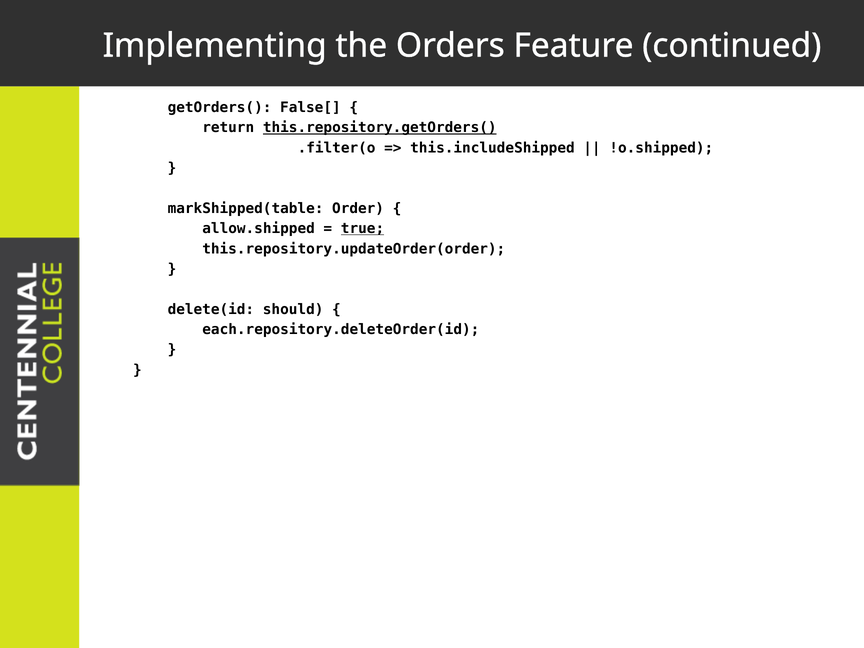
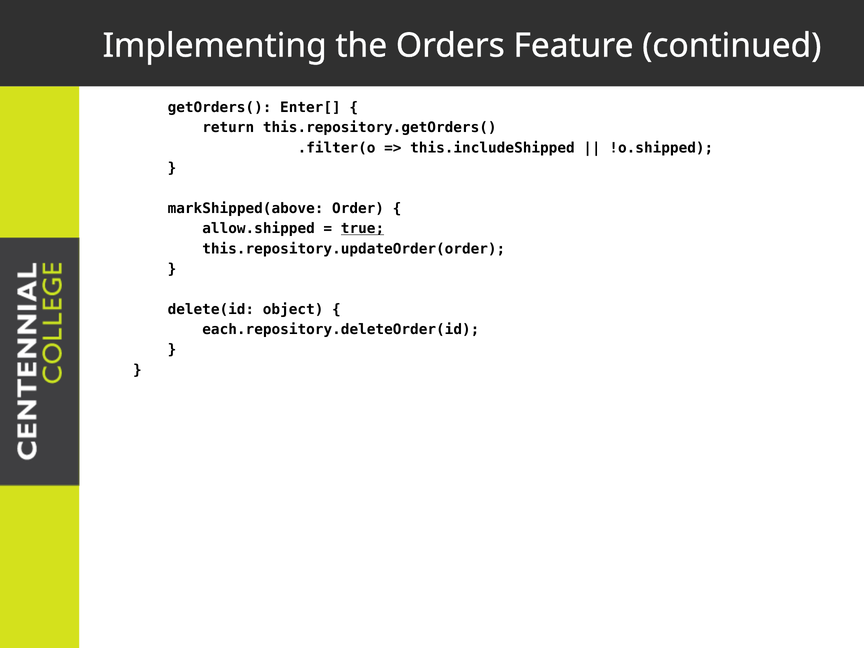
False[: False[ -> Enter[ (310, 108)
this.repository.getOrders( underline: present -> none (380, 128)
markShipped(table: markShipped(table -> markShipped(above (246, 208)
should: should -> object (293, 309)
